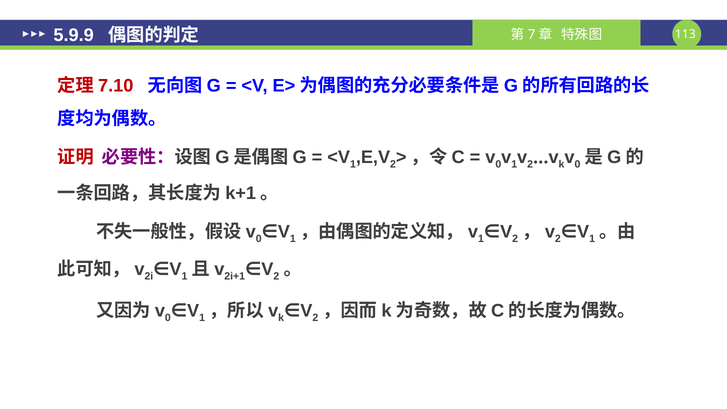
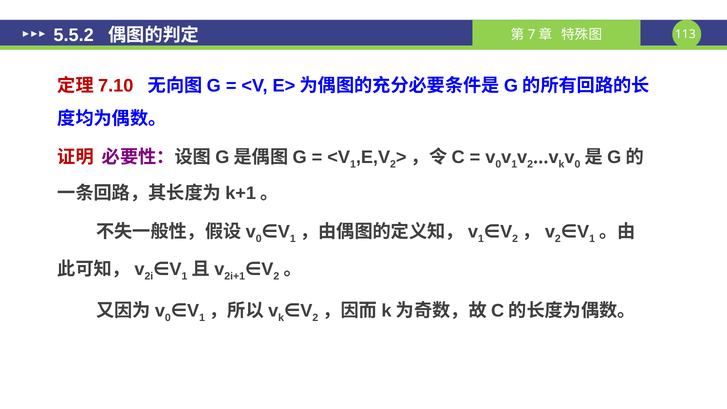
5.9.9: 5.9.9 -> 5.5.2 (74, 35)
